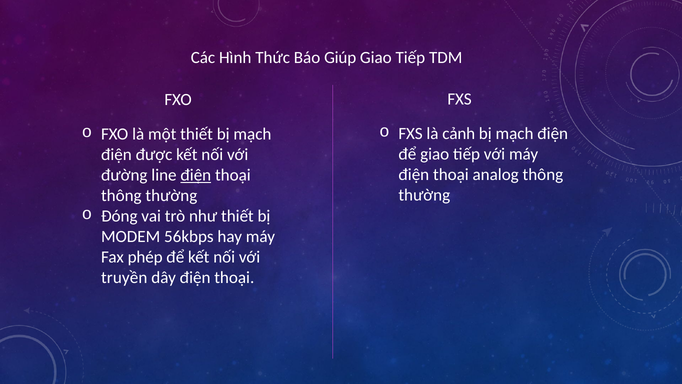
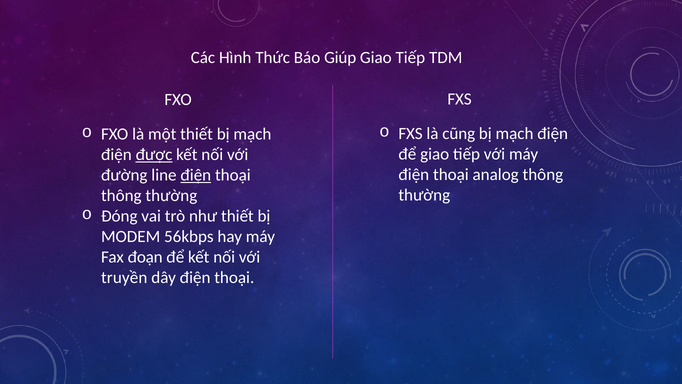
cảnh: cảnh -> cũng (459, 133)
được underline: none -> present (154, 154)
phép: phép -> đoạn (145, 257)
